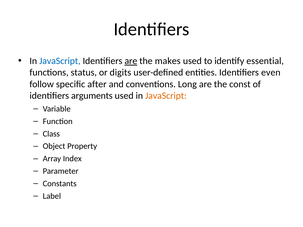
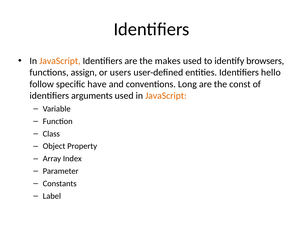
JavaScript colour: blue -> orange (60, 61)
are underline: present -> none (131, 61)
essential: essential -> browsers (265, 61)
status: status -> assign (84, 73)
digits: digits -> users (120, 73)
even: even -> hello (271, 73)
after: after -> have (97, 84)
